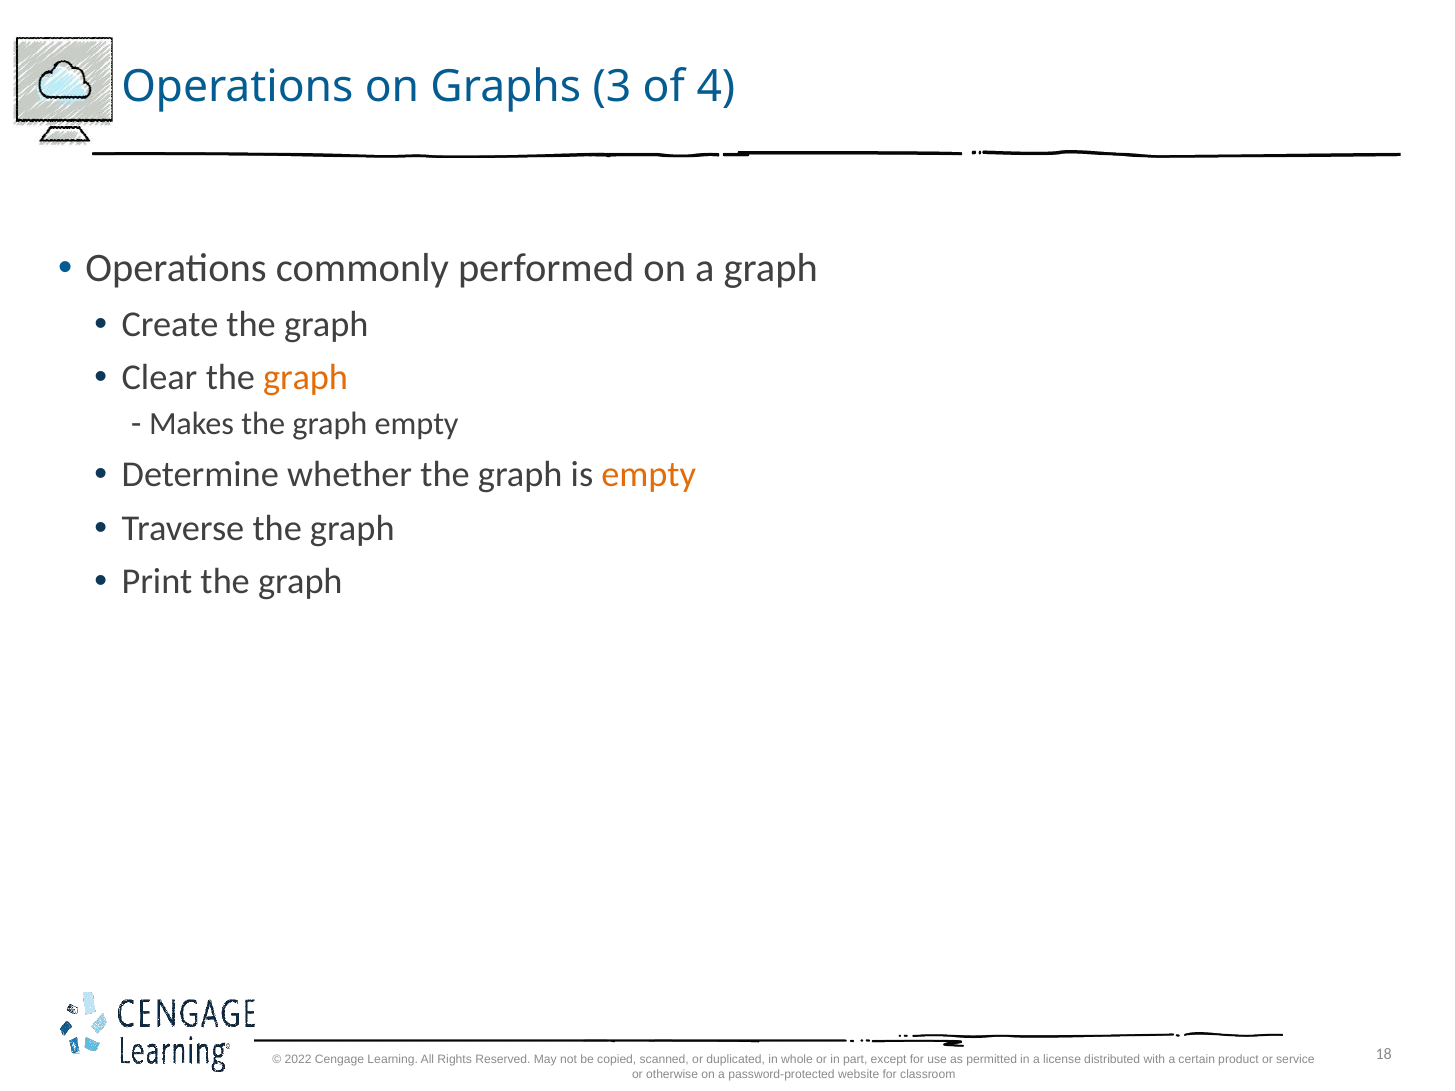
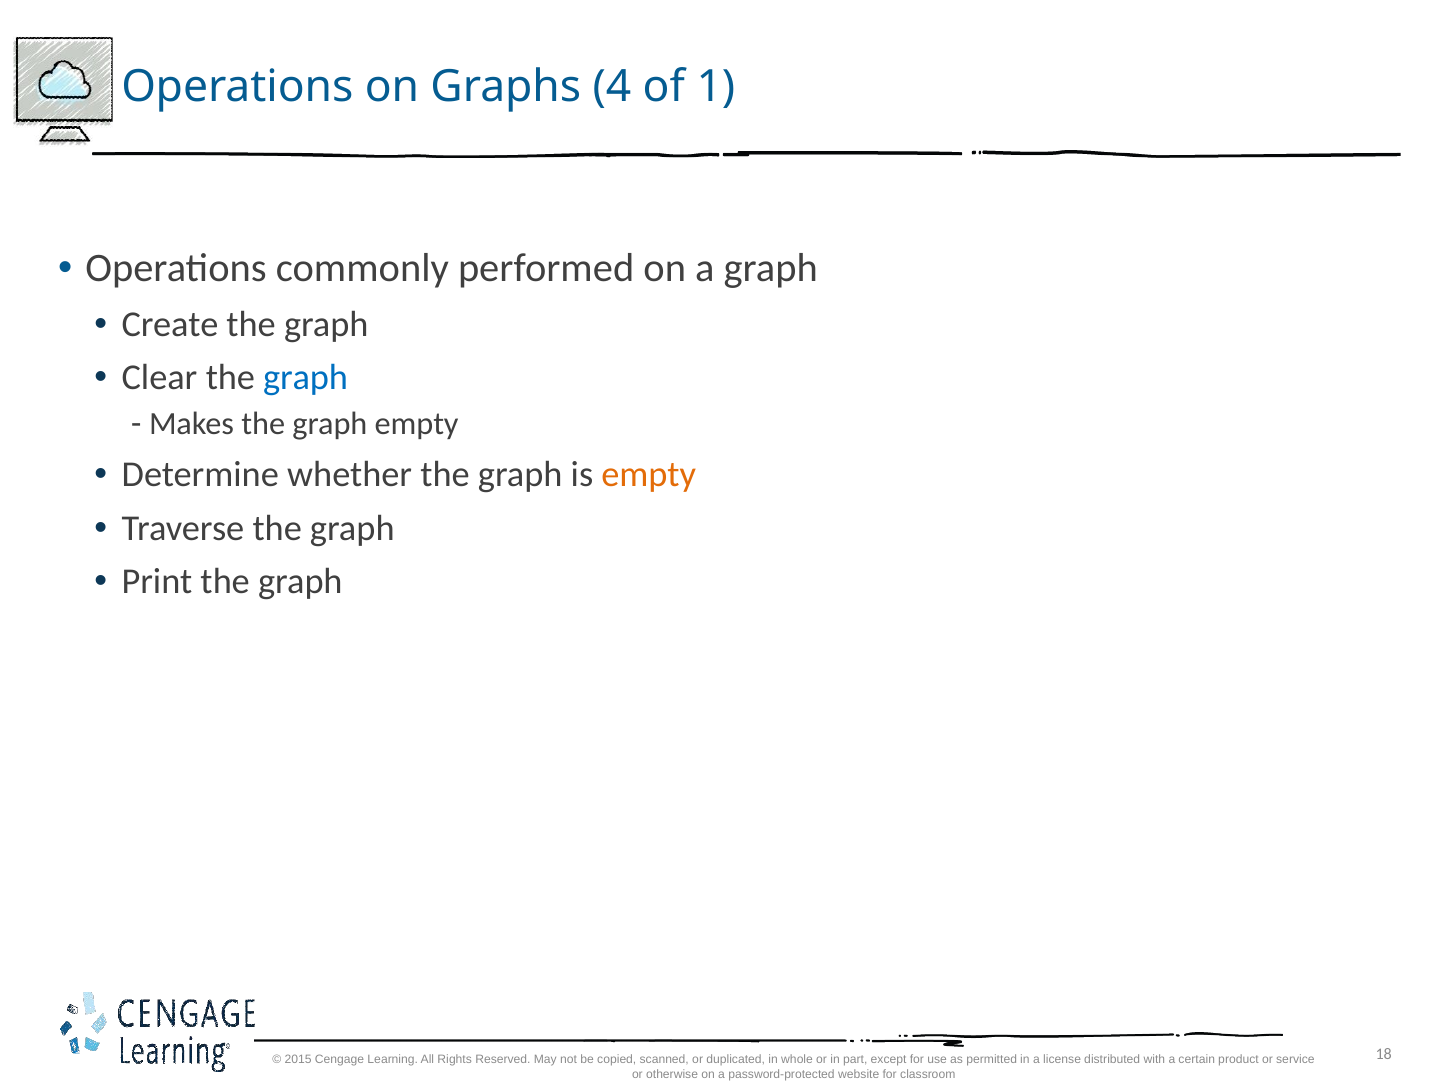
3: 3 -> 4 (612, 87)
4: 4 -> 1 (716, 87)
graph colour: orange -> blue (306, 378)
2022: 2022 -> 2015 (298, 1060)
